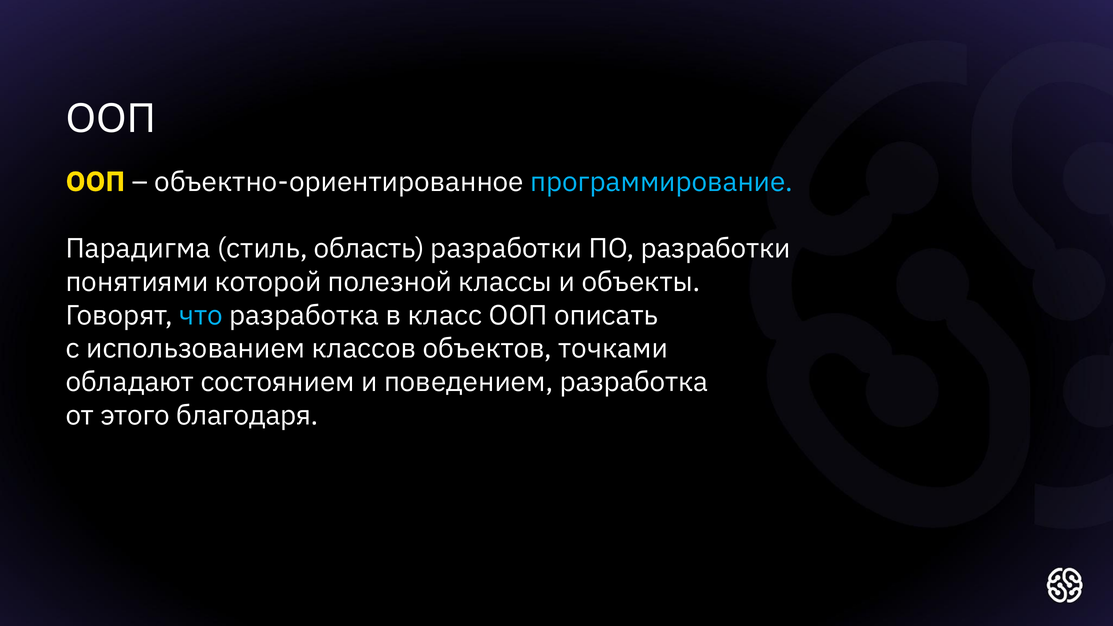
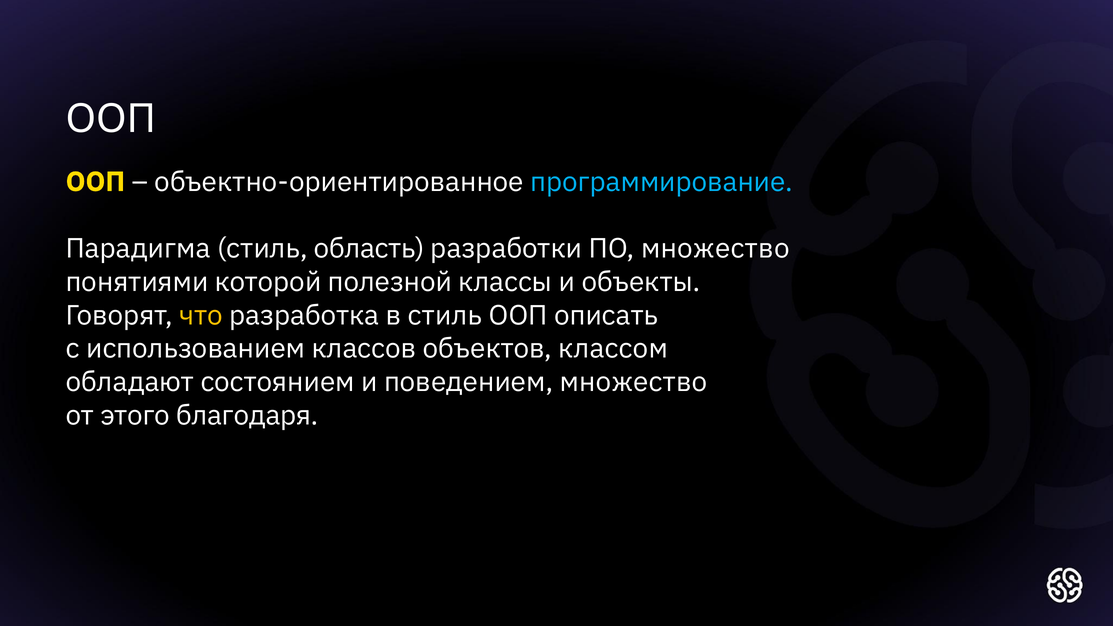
ПО разработки: разработки -> множество (715, 249)
что colour: light blue -> yellow (201, 315)
в класс: класс -> стиль (445, 315)
точками: точками -> классом (613, 349)
поведением разработка: разработка -> множество (634, 382)
